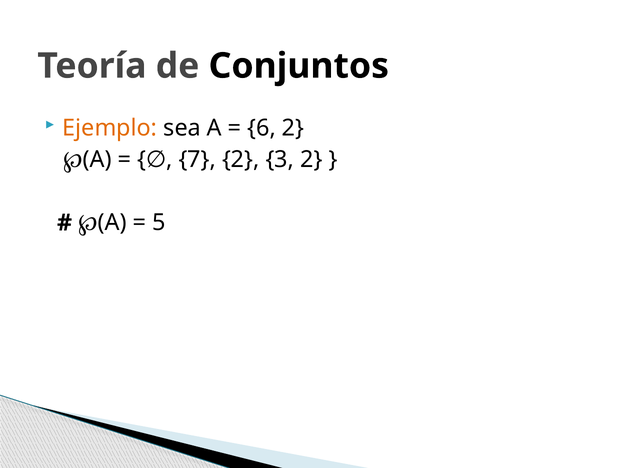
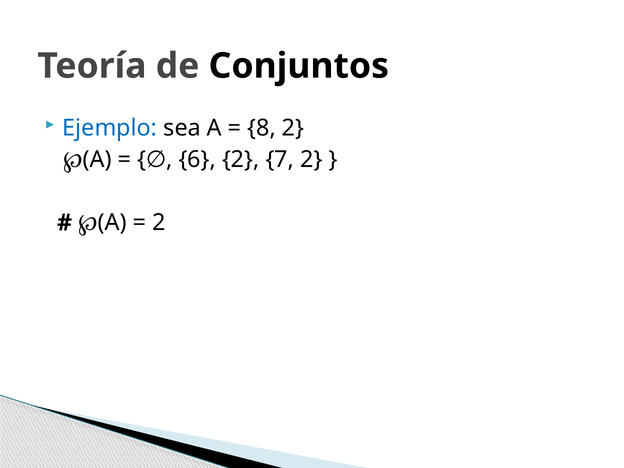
Ejemplo colour: orange -> blue (110, 128)
6: 6 -> 8 (262, 128)
7: 7 -> 6 (197, 160)
3: 3 -> 7 (280, 160)
5: 5 -> 2 (159, 223)
